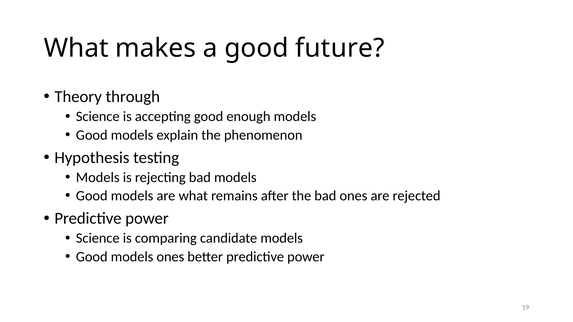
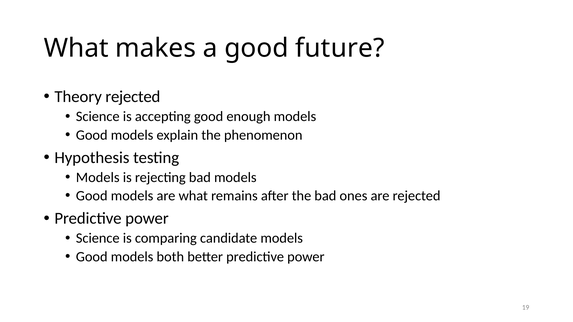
Theory through: through -> rejected (133, 97)
models ones: ones -> both (170, 257)
